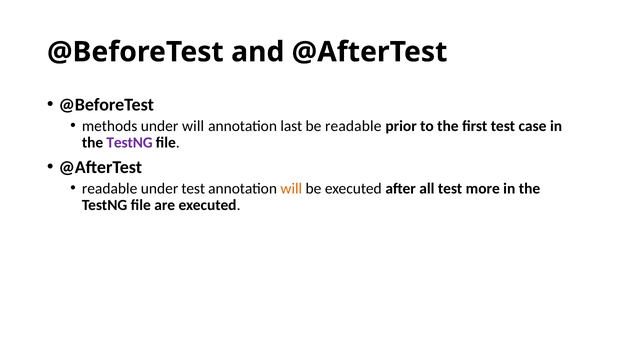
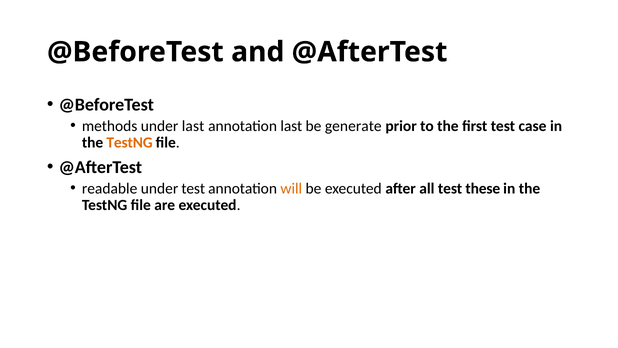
under will: will -> last (193, 126)
be readable: readable -> generate (353, 126)
TestNG colour: purple -> orange (130, 142)
more: more -> these (483, 188)
